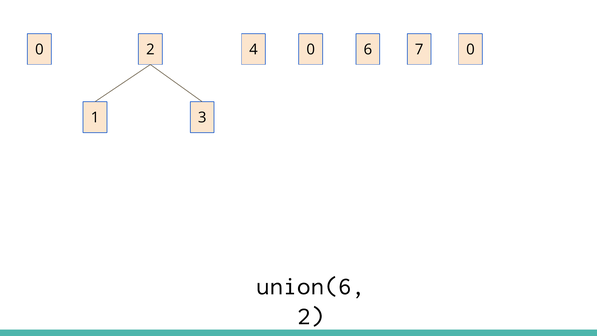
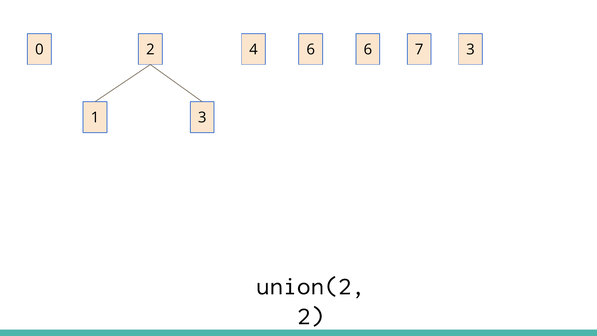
4 0: 0 -> 6 (311, 50)
6 0: 0 -> 3 (470, 50)
union(6: union(6 -> union(2 (311, 286)
